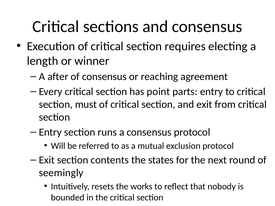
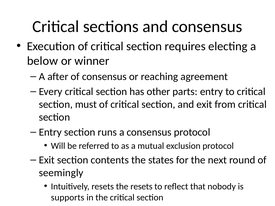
length: length -> below (43, 61)
point: point -> other (159, 92)
the works: works -> resets (141, 187)
bounded: bounded -> supports (68, 198)
